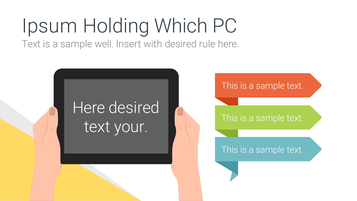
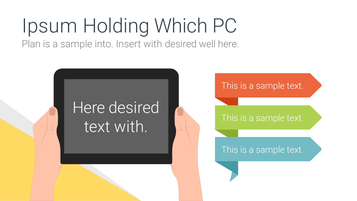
Text: Text -> Plan (31, 44)
well: well -> into (104, 44)
rule: rule -> well (207, 44)
text your: your -> with (131, 127)
